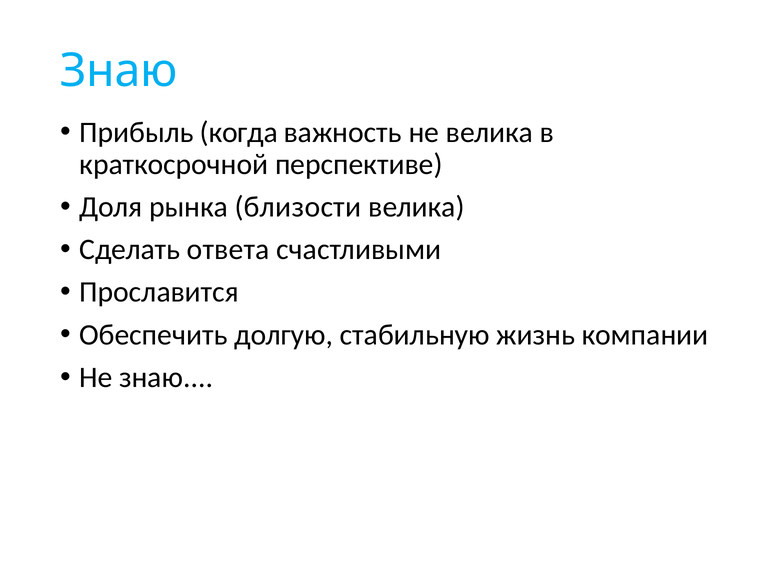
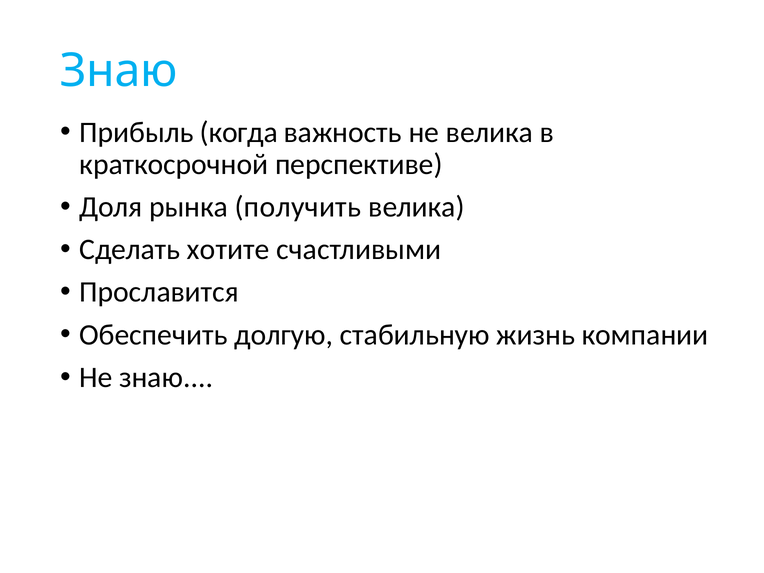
близости: близости -> получить (298, 207)
ответа: ответа -> хотите (228, 250)
